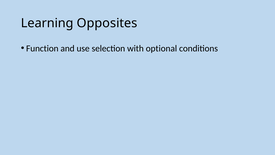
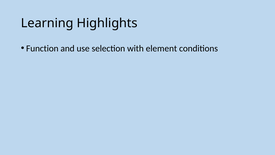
Opposites: Opposites -> Highlights (107, 23)
optional: optional -> element (161, 48)
